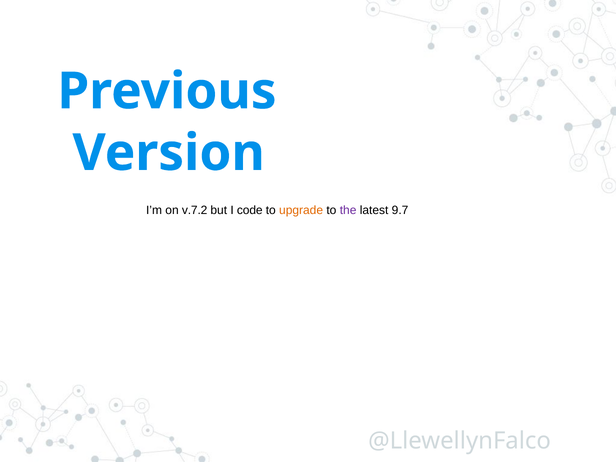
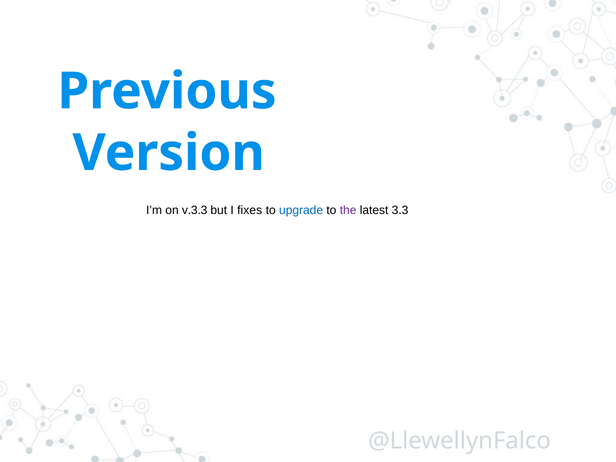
v.7.2: v.7.2 -> v.3.3 (195, 210)
code: code -> fixes (250, 210)
upgrade colour: orange -> blue (301, 210)
9.7: 9.7 -> 3.3 (400, 210)
